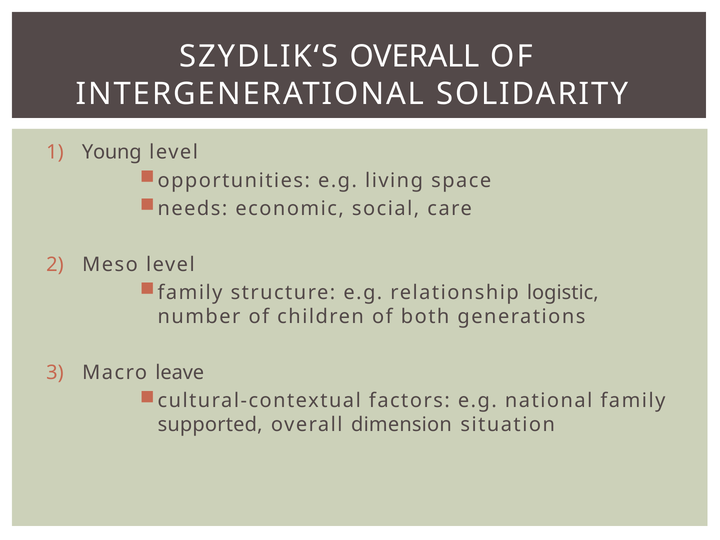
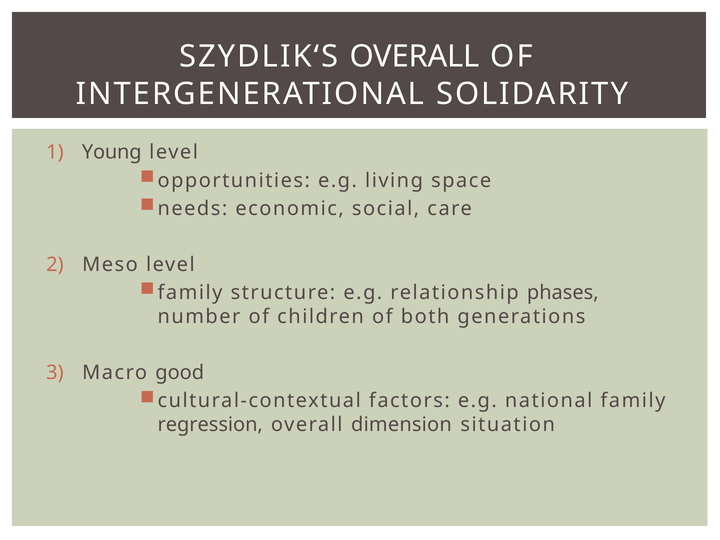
logistic: logistic -> phases (563, 293)
leave: leave -> good (180, 373)
supported: supported -> regression (210, 425)
